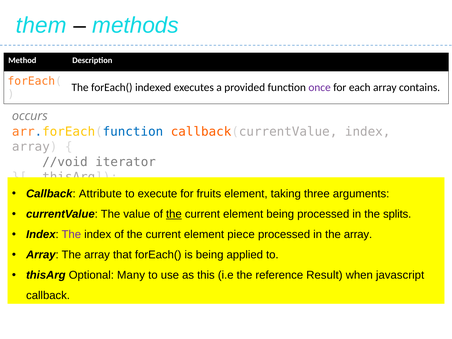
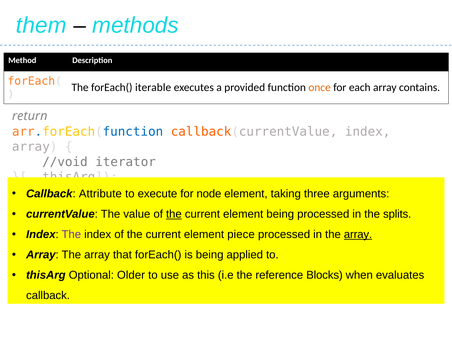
indexed: indexed -> iterable (153, 88)
once colour: purple -> orange (320, 88)
occurs: occurs -> return (30, 116)
fruits: fruits -> node (209, 194)
array underline: none -> present (358, 235)
Many: Many -> Older (131, 275)
Result: Result -> Blocks (325, 275)
javascript: javascript -> evaluates (400, 275)
